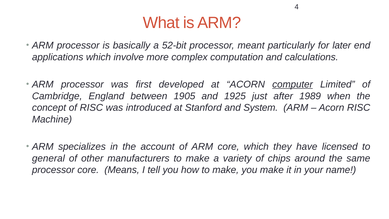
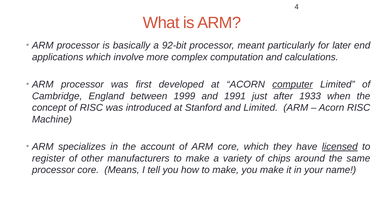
52-bit: 52-bit -> 92-bit (174, 45)
1905: 1905 -> 1999 (184, 96)
1925: 1925 -> 1991 (235, 96)
1989: 1989 -> 1933 (310, 96)
and System: System -> Limited (261, 108)
licensed underline: none -> present (340, 147)
general: general -> register (48, 158)
